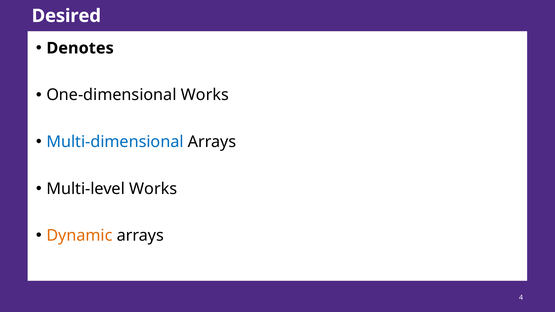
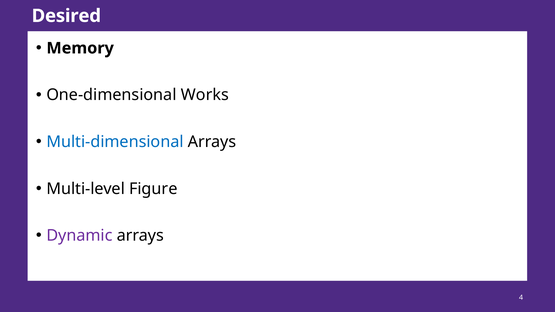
Denotes: Denotes -> Memory (80, 48)
Multi-level Works: Works -> Figure (153, 189)
Dynamic colour: orange -> purple (79, 236)
